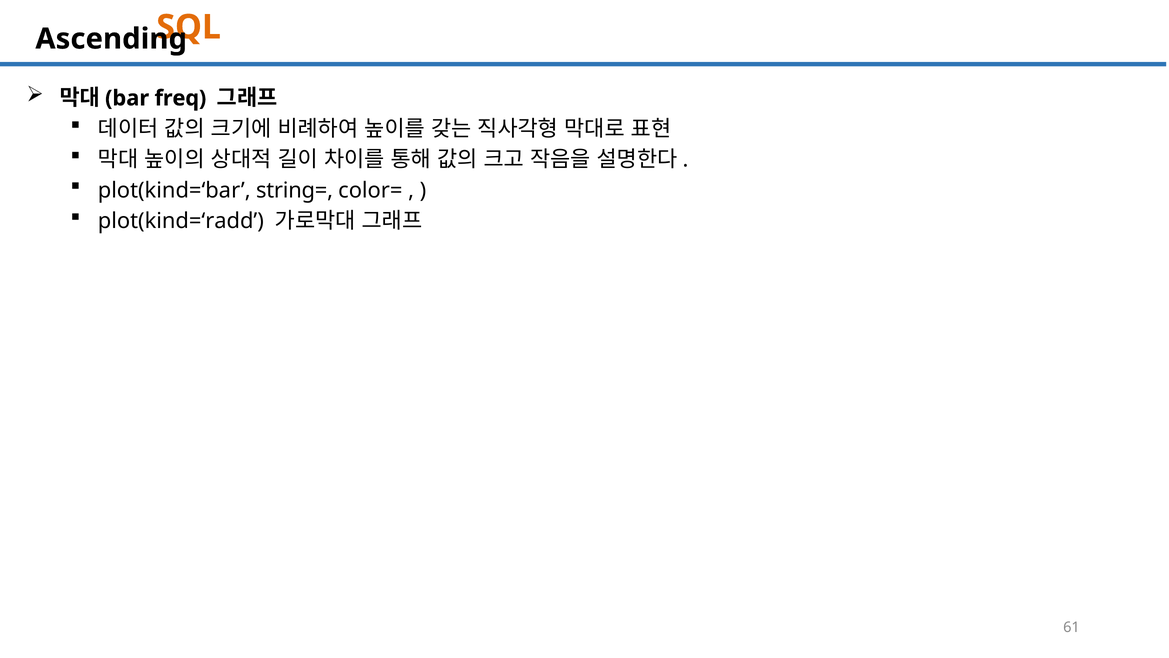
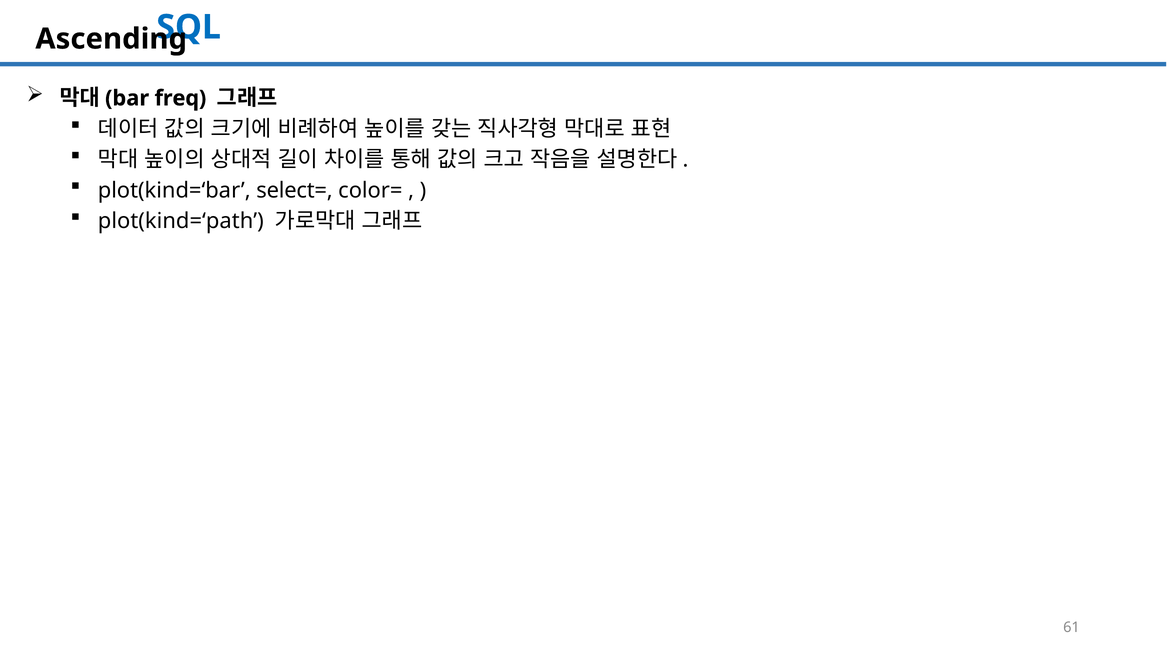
SQL colour: orange -> blue (189, 27)
string=: string= -> select= (295, 190)
plot(kind=‘radd: plot(kind=‘radd -> plot(kind=‘path (181, 221)
